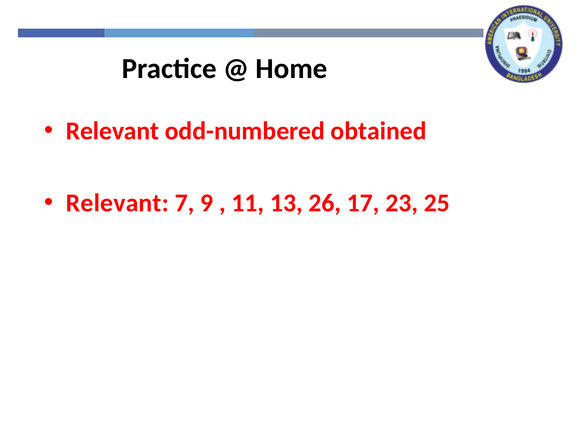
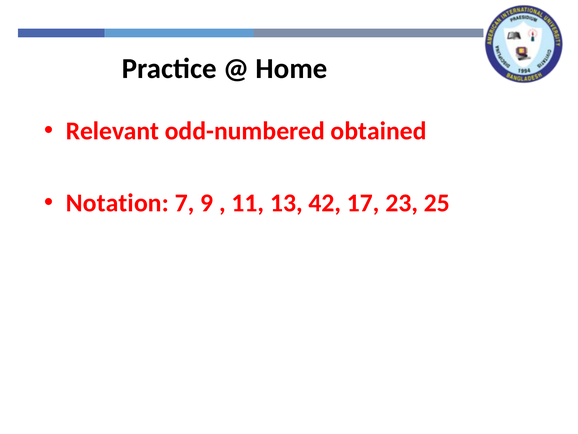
Relevant: Relevant -> Notation (117, 203)
26: 26 -> 42 (325, 203)
